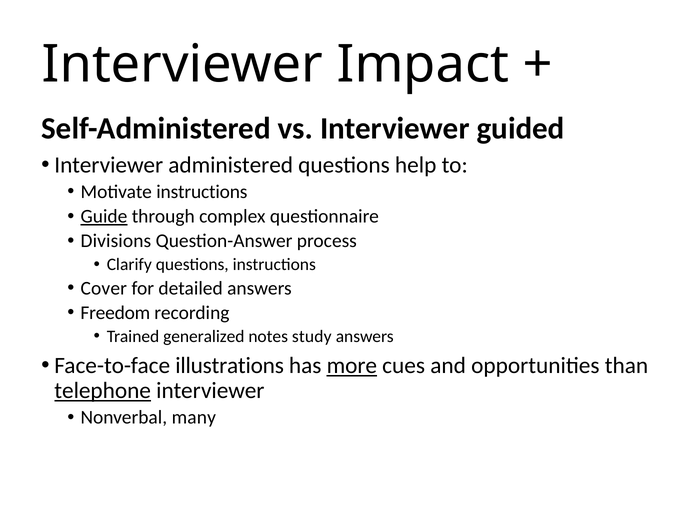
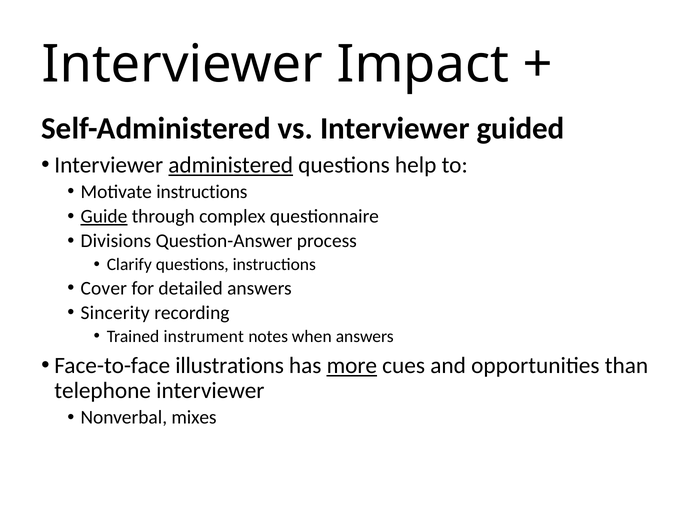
administered underline: none -> present (231, 165)
Freedom: Freedom -> Sincerity (115, 313)
generalized: generalized -> instrument (204, 337)
study: study -> when (312, 337)
telephone underline: present -> none (103, 391)
many: many -> mixes (194, 418)
